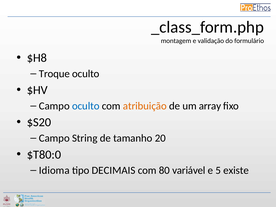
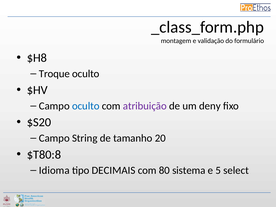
atribuição colour: orange -> purple (145, 106)
array: array -> deny (210, 106)
$T80:0: $T80:0 -> $T80:8 (44, 155)
variável: variável -> sistema (189, 170)
existe: existe -> select (236, 170)
